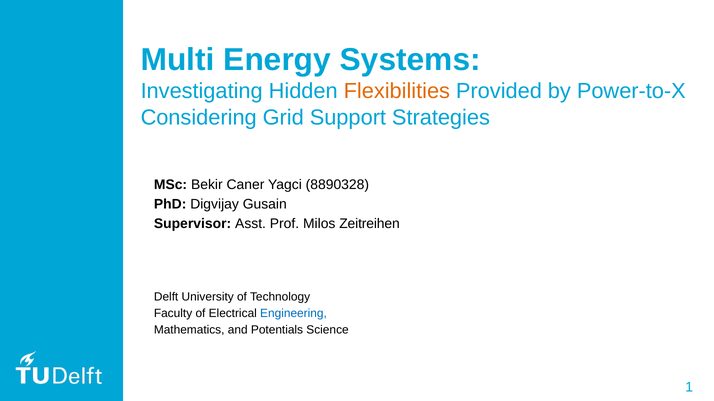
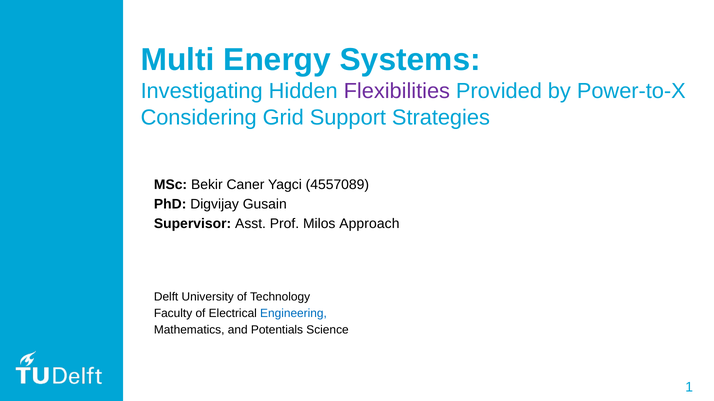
Flexibilities colour: orange -> purple (397, 91)
8890328: 8890328 -> 4557089 (337, 185)
Zeitreihen: Zeitreihen -> Approach (369, 224)
